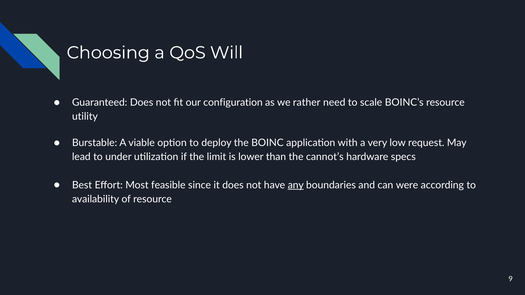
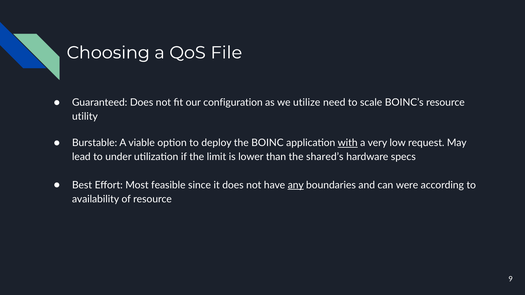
Will: Will -> File (226, 53)
rather: rather -> utilize (307, 103)
with underline: none -> present (348, 143)
cannot’s: cannot’s -> shared’s (325, 157)
